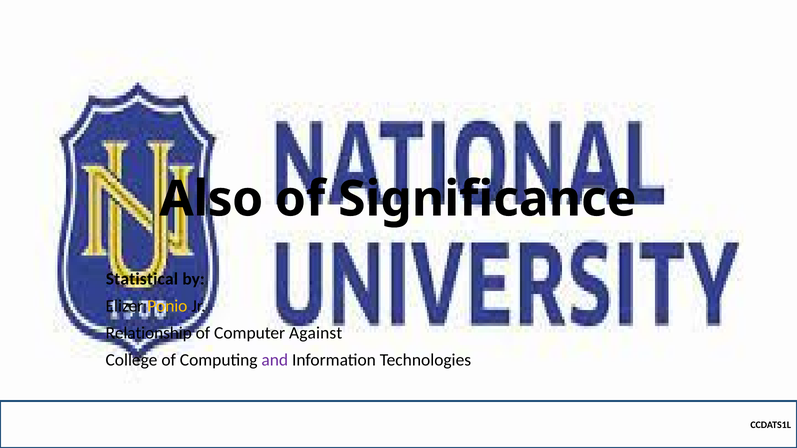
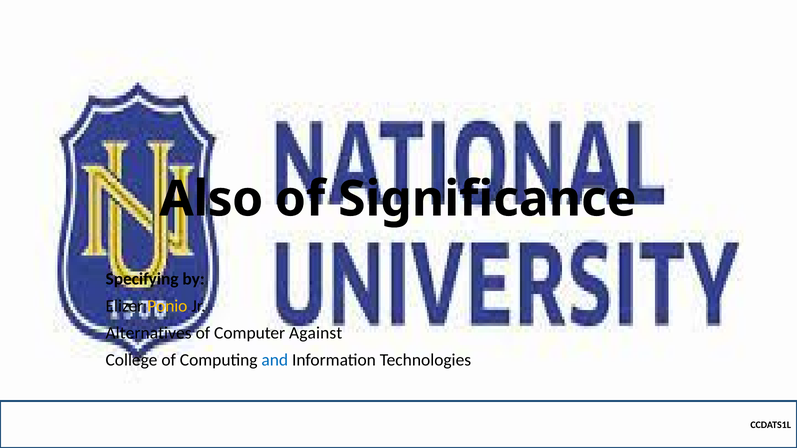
Statistical: Statistical -> Specifying (142, 279)
Relationship: Relationship -> Alternatives (149, 333)
and colour: purple -> blue (275, 360)
